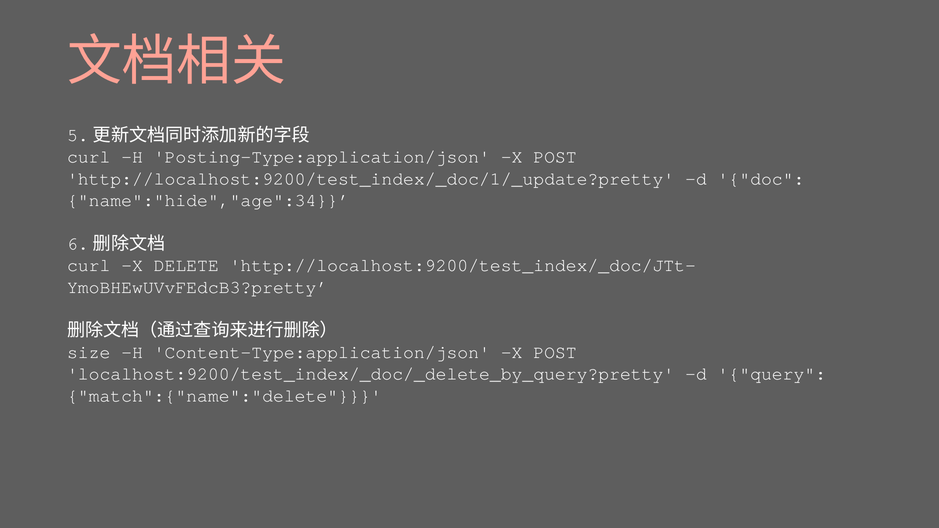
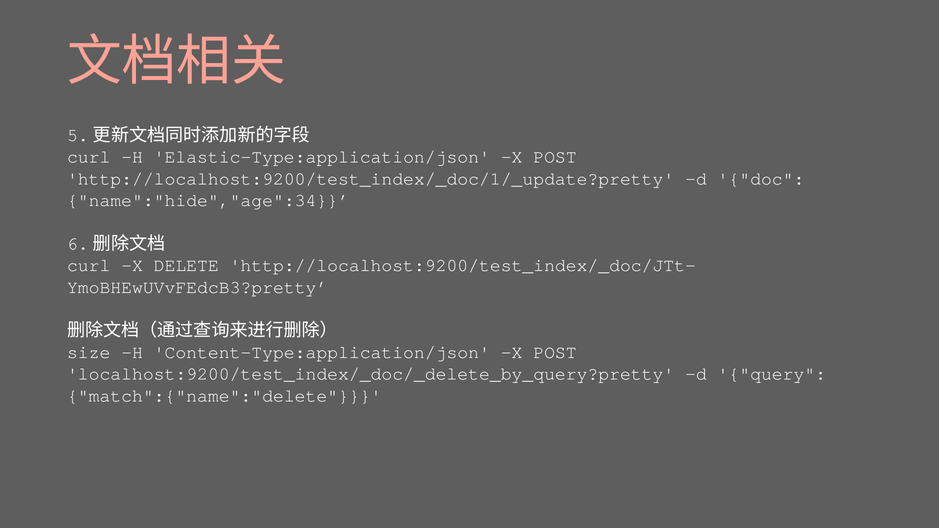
Posting-Type:application/json: Posting-Type:application/json -> Elastic-Type:application/json (322, 157)
